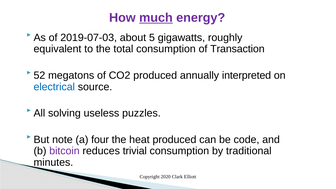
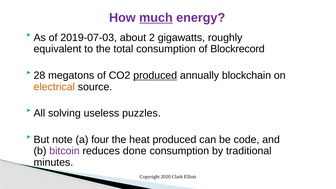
5: 5 -> 2 (152, 38)
Transaction: Transaction -> Blockrecord (237, 49)
52: 52 -> 28 (39, 75)
produced underline: none -> present (155, 75)
interpreted: interpreted -> blockchain (247, 75)
electrical colour: blue -> orange (54, 87)
trivial: trivial -> done (135, 151)
